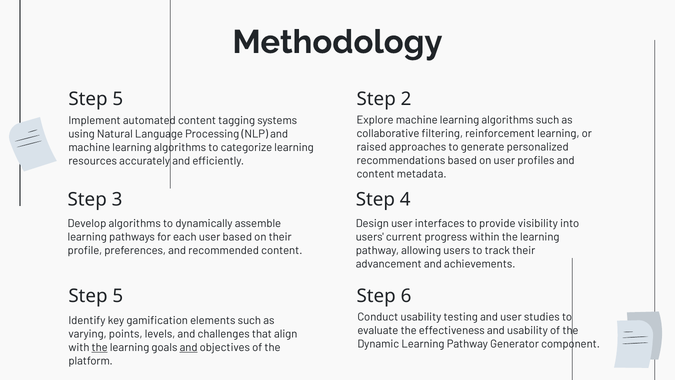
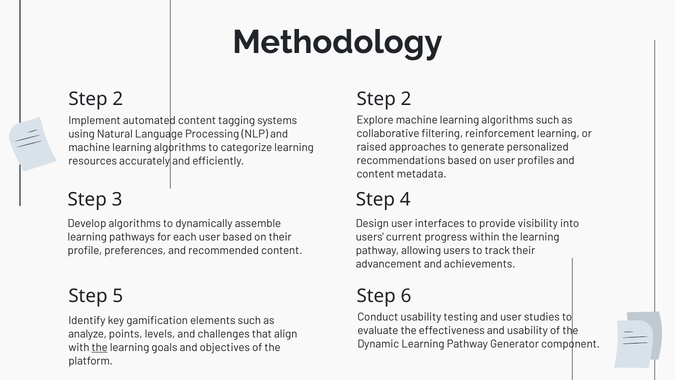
5: 5 -> 2 (118, 99)
varying: varying -> analyze (88, 334)
and underline: present -> none (189, 347)
